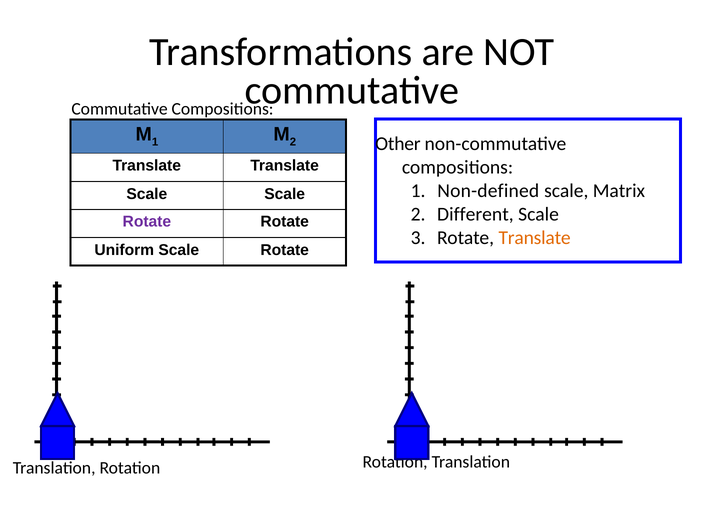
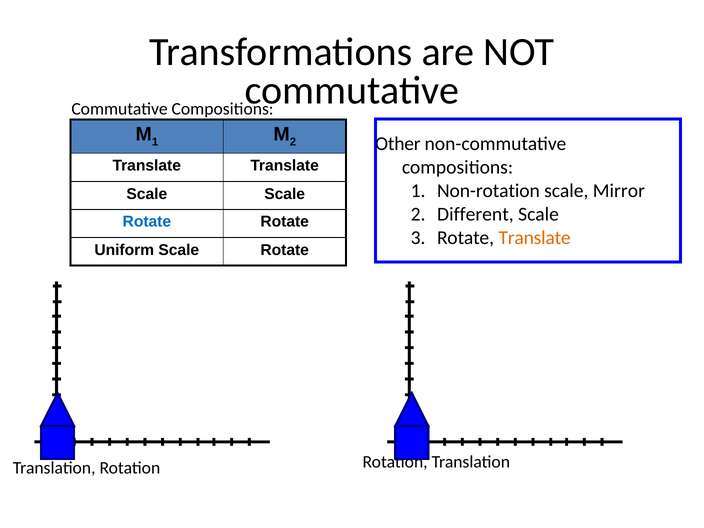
Non-defined: Non-defined -> Non-rotation (488, 191)
Matrix: Matrix -> Mirror (619, 191)
Rotate colour: purple -> blue (147, 222)
